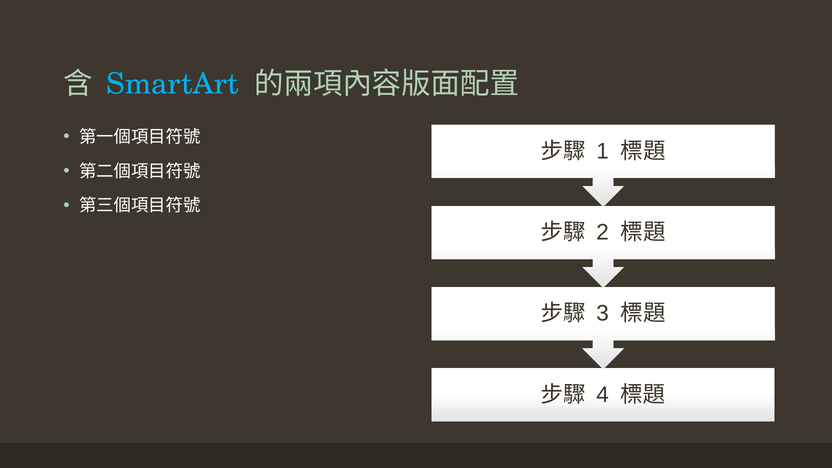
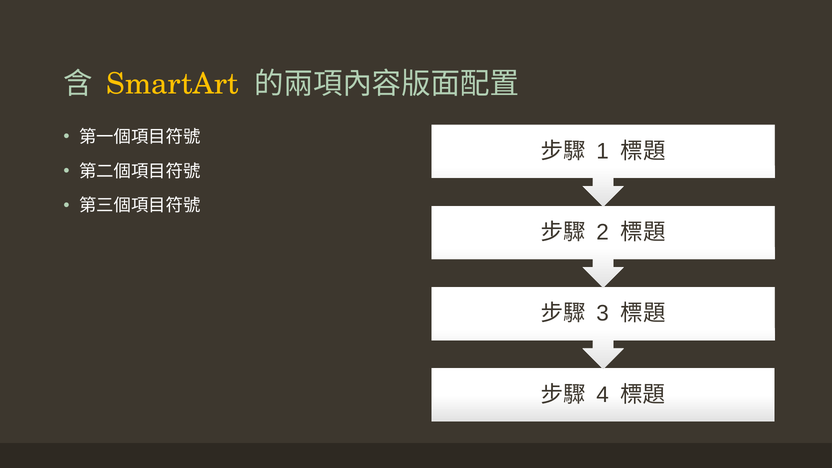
SmartArt colour: light blue -> yellow (173, 84)
